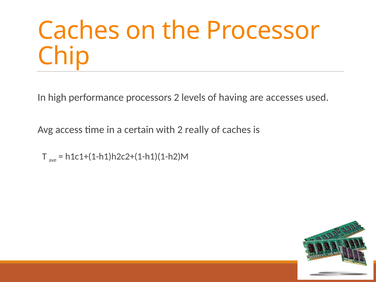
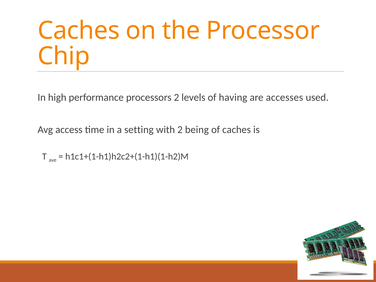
certain: certain -> setting (139, 130)
really: really -> being (197, 130)
